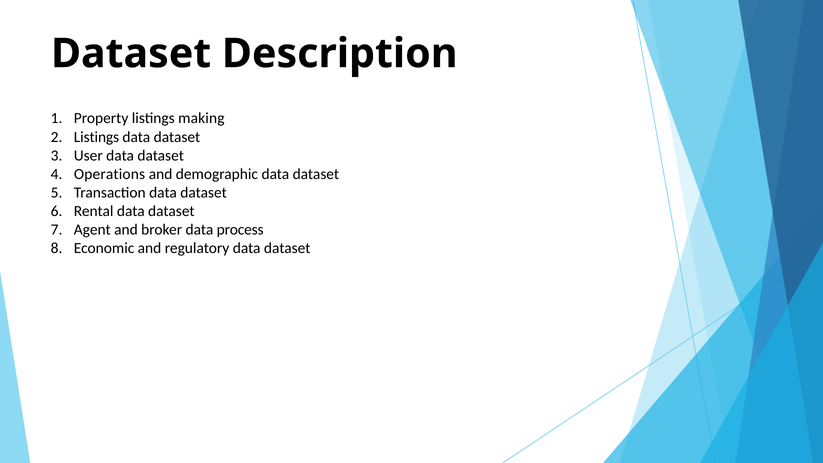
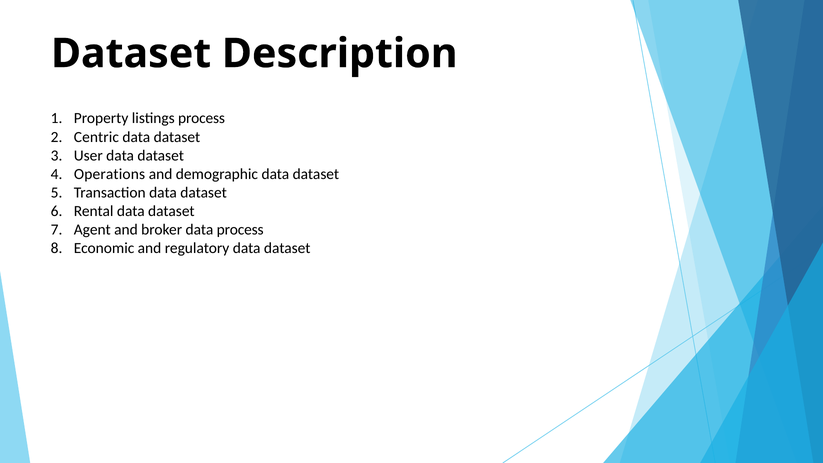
listings making: making -> process (202, 118)
Listings: Listings -> Centric (96, 137)
